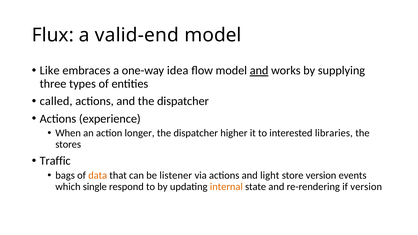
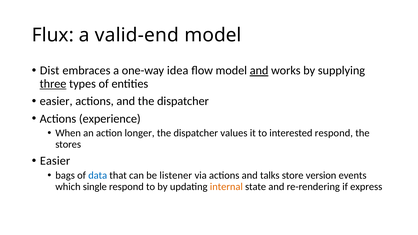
Like: Like -> Dist (50, 71)
three underline: none -> present (53, 84)
called: called -> easier (56, 101)
higher: higher -> values (234, 133)
interested libraries: libraries -> respond (334, 133)
Traffic: Traffic -> Easier (55, 161)
data colour: orange -> blue (98, 175)
light: light -> talks (270, 175)
if version: version -> express (366, 187)
